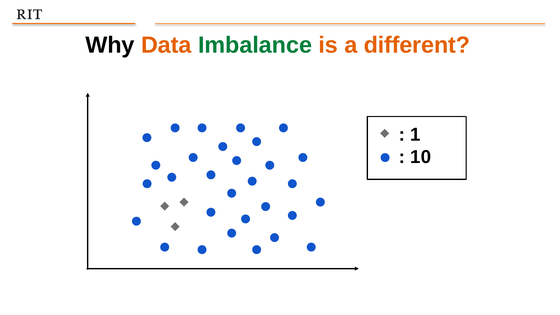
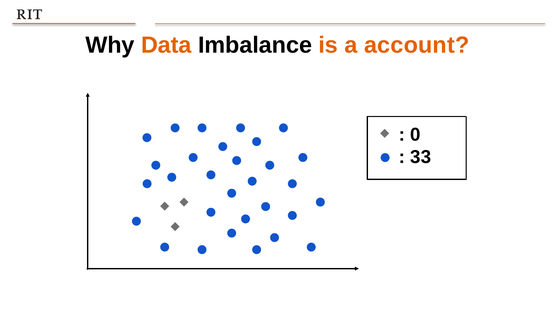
Imbalance colour: green -> black (255, 45)
different: different -> account (417, 45)
1: 1 -> 0 (416, 135)
10: 10 -> 33 (421, 157)
